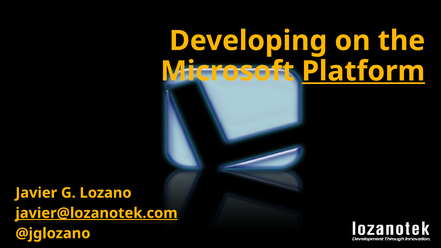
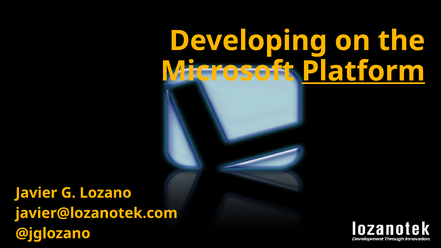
javier@lozanotek.com underline: present -> none (97, 213)
